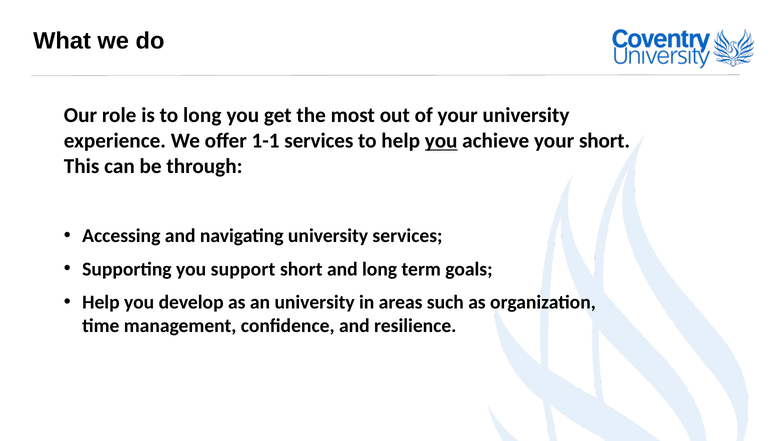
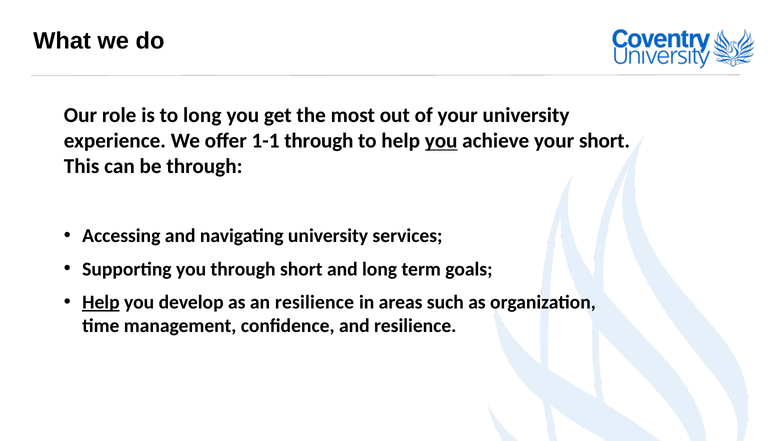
1-1 services: services -> through (319, 141)
you support: support -> through (243, 269)
Help underline: none -> present (101, 302)
an university: university -> resilience (314, 302)
